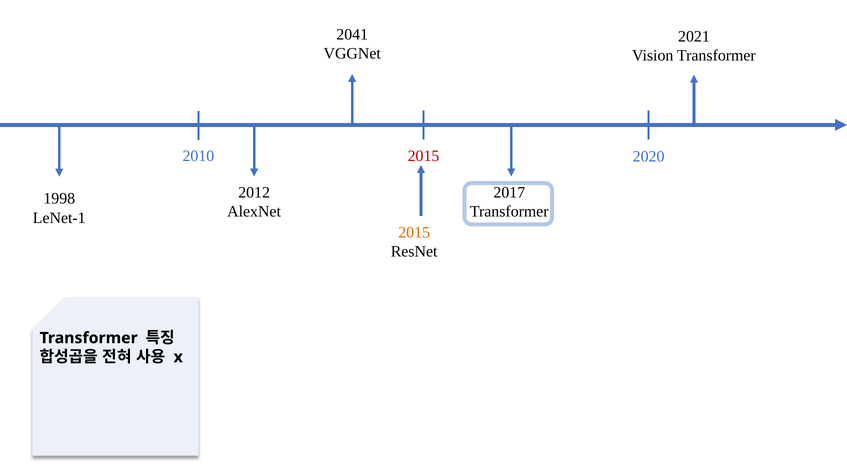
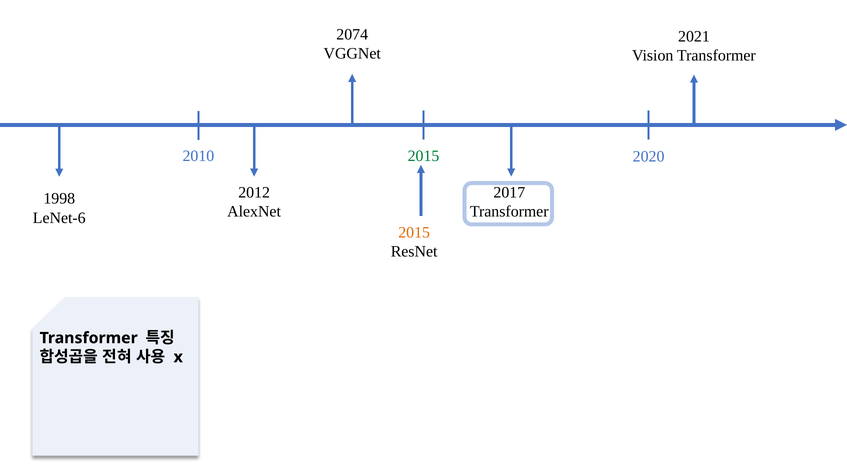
2041: 2041 -> 2074 (352, 34)
2015 colour: red -> green (424, 156)
LeNet-1: LeNet-1 -> LeNet-6 (59, 218)
